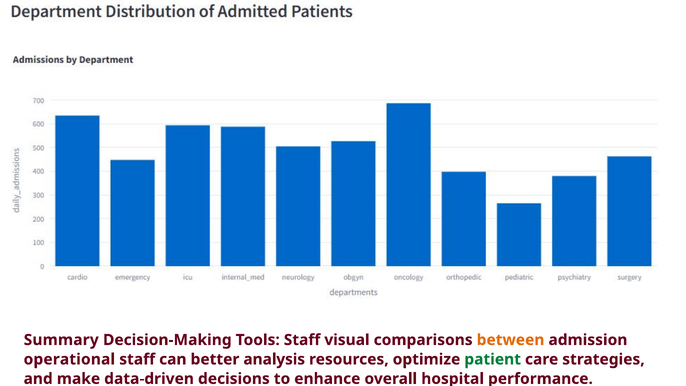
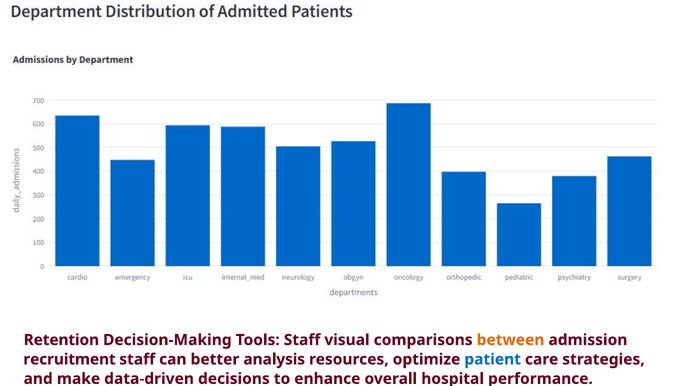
Summary: Summary -> Retention (61, 340)
operational: operational -> recruitment (69, 359)
patient colour: green -> blue (493, 359)
